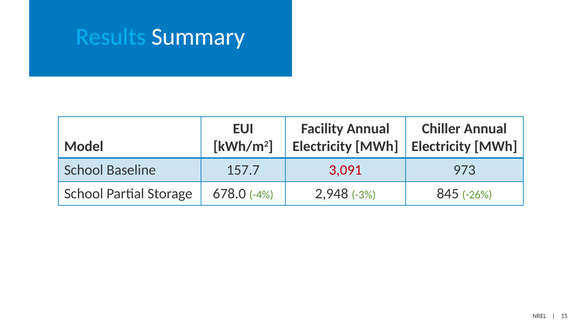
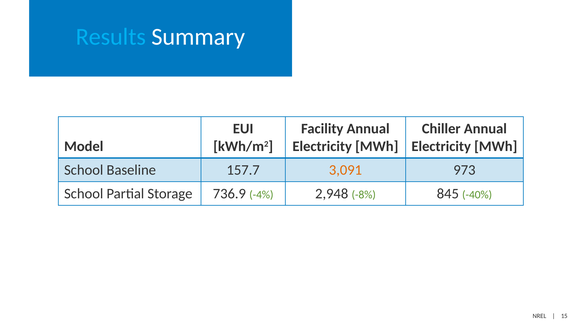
3,091 colour: red -> orange (345, 170)
678.0: 678.0 -> 736.9 (229, 194)
-3%: -3% -> -8% (364, 195)
-26%: -26% -> -40% (477, 195)
